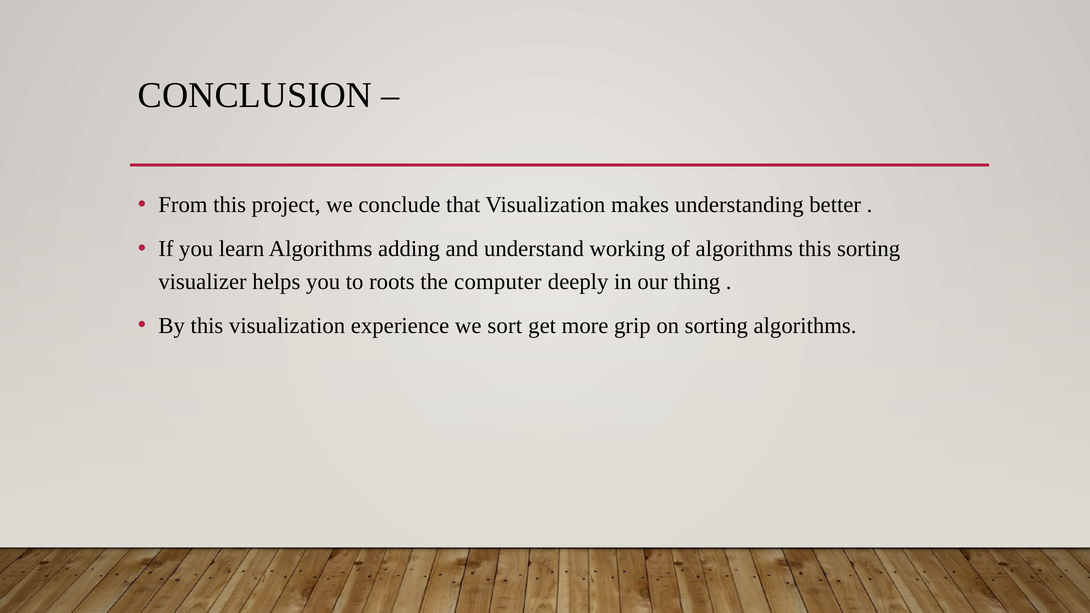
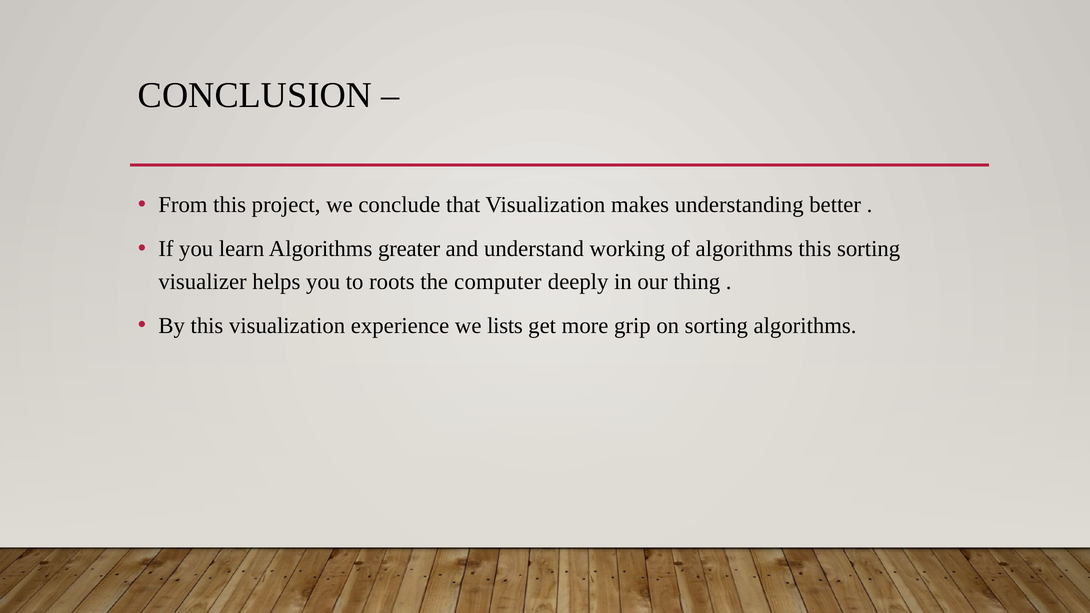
adding: adding -> greater (409, 249)
sort: sort -> lists (505, 326)
